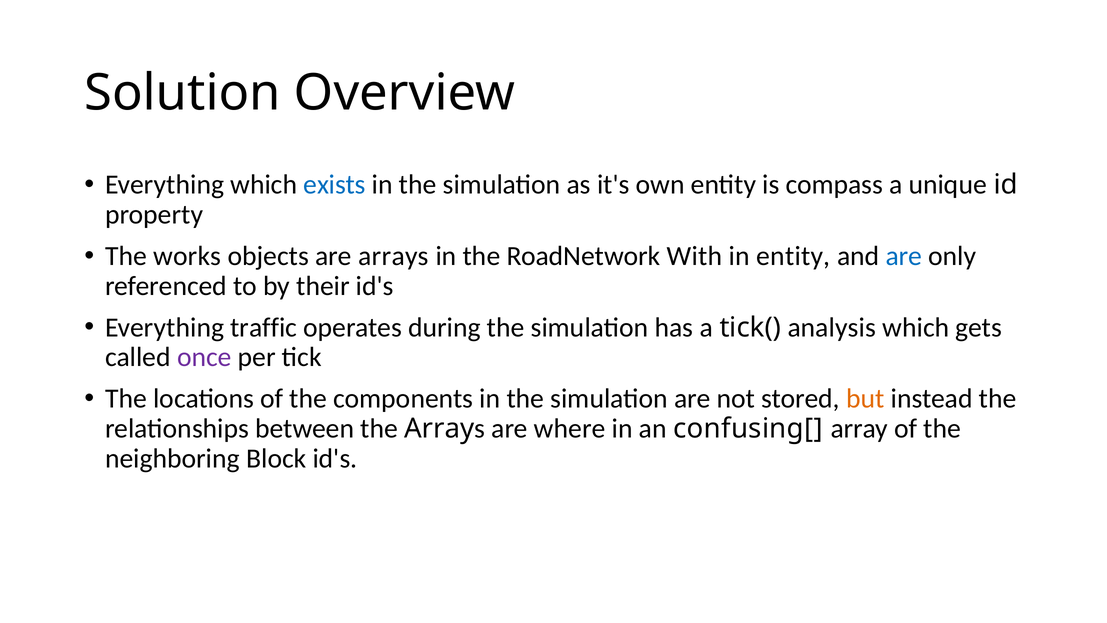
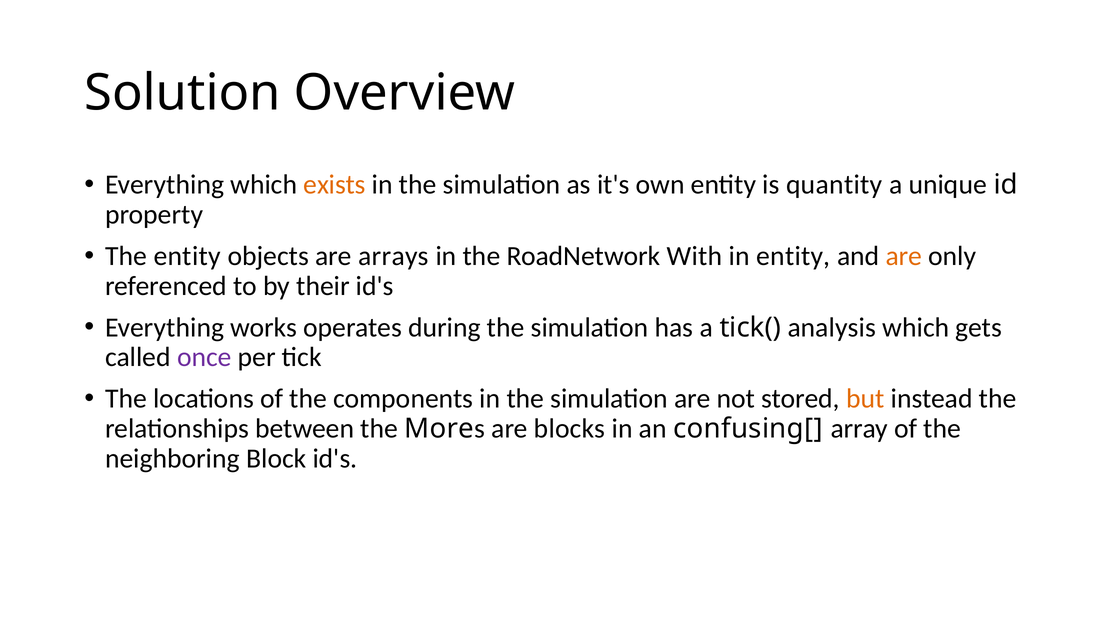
exists colour: blue -> orange (335, 185)
compass: compass -> quantity (834, 185)
The works: works -> entity (187, 256)
are colour: blue -> orange (904, 256)
traffic: traffic -> works (264, 327)
the Array: Array -> More (439, 428)
where: where -> blocks (570, 428)
